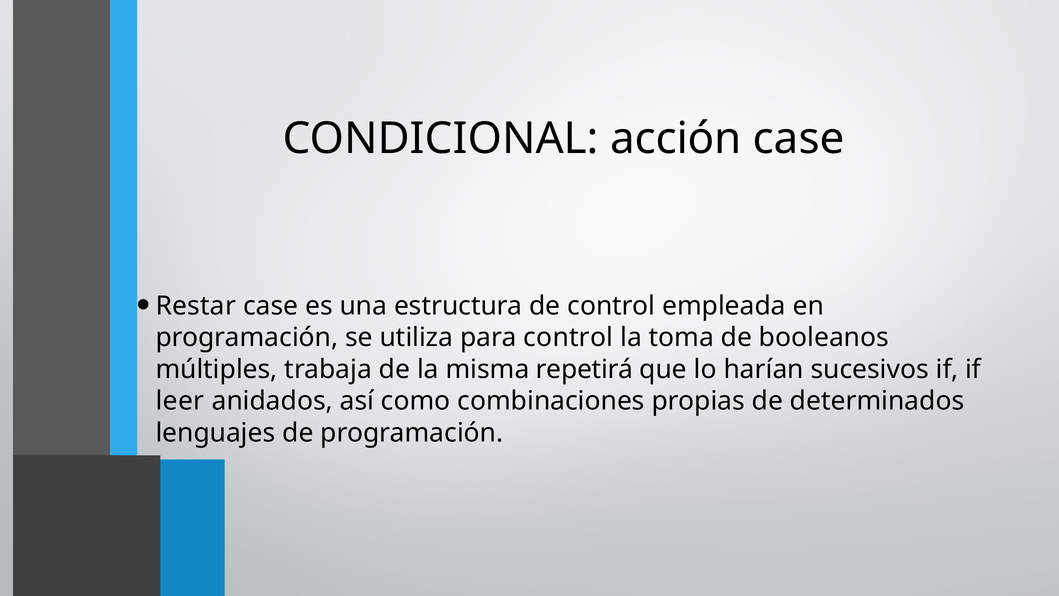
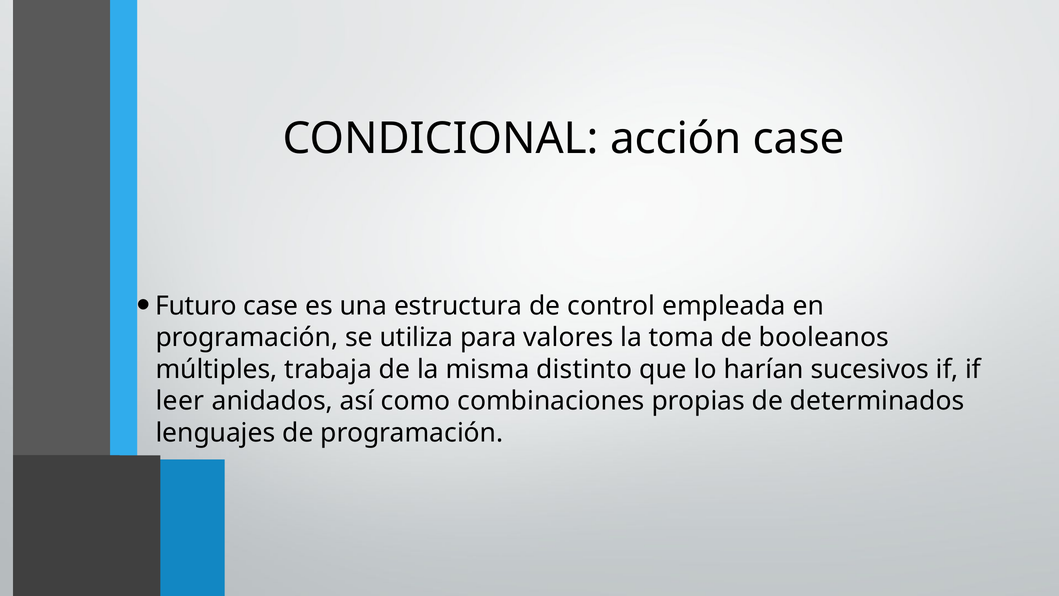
Restar: Restar -> Futuro (196, 306)
para control: control -> valores (568, 337)
repetirá: repetirá -> distinto (584, 369)
